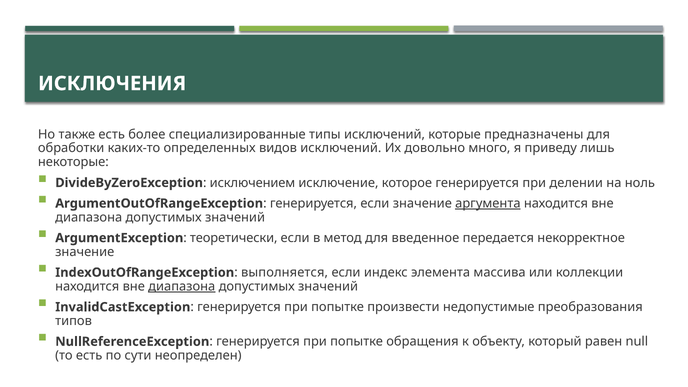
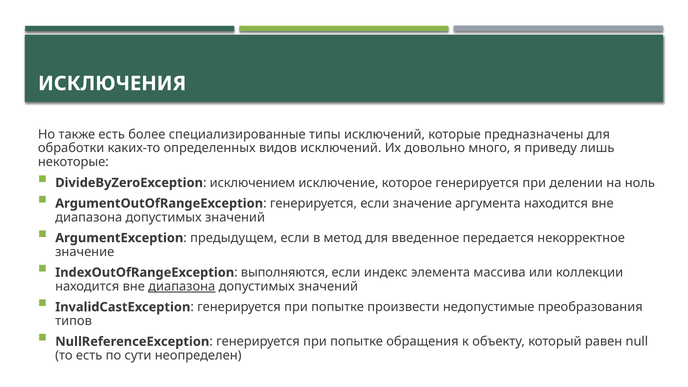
аргумента underline: present -> none (488, 203)
теоретически: теоретически -> предыдущем (234, 238)
выполняется: выполняется -> выполняются (285, 272)
